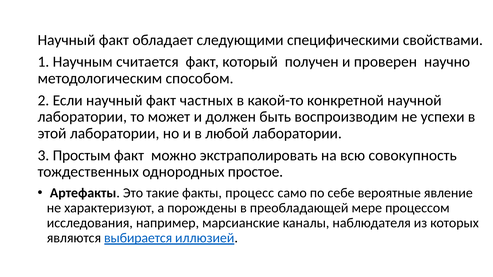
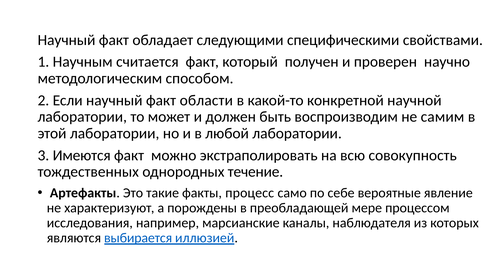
частных: частных -> области (206, 100)
успехи: успехи -> самим (442, 117)
Простым: Простым -> Имеются (82, 155)
простое: простое -> течение (255, 172)
